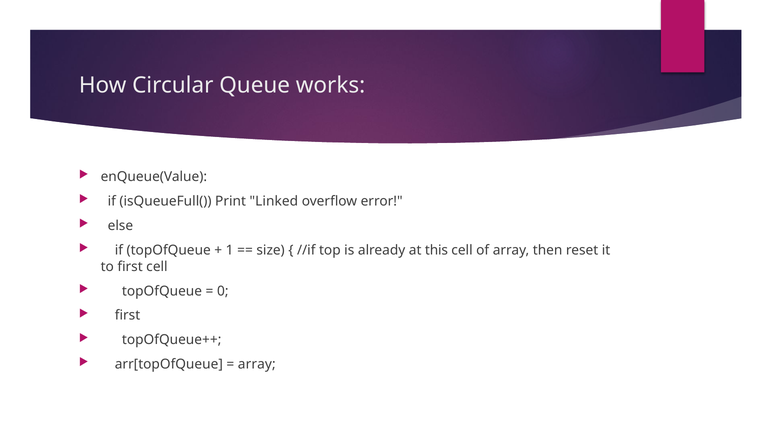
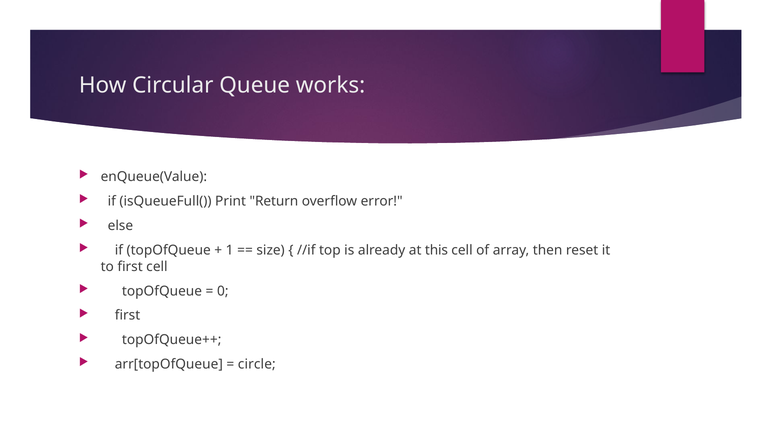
Linked: Linked -> Return (274, 201)
array: array -> circle (257, 365)
